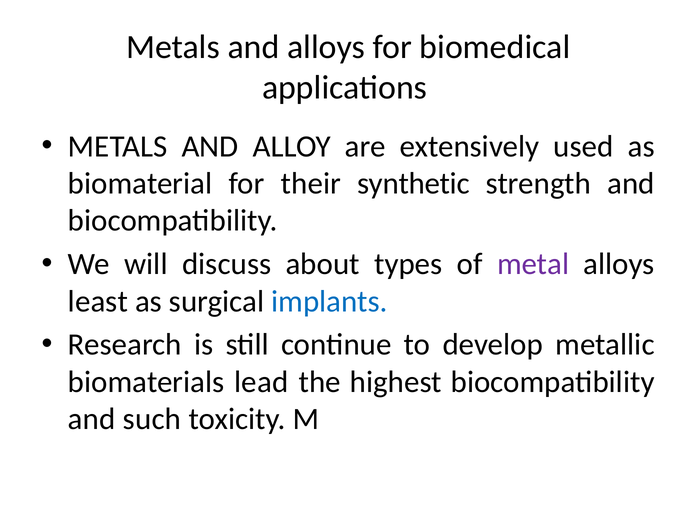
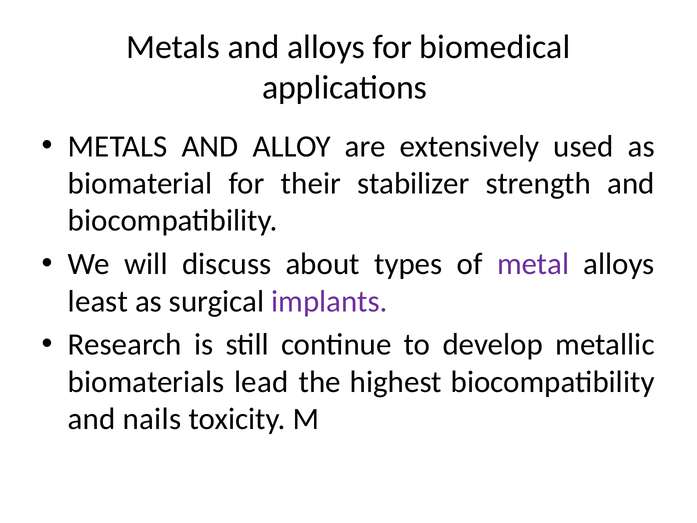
synthetic: synthetic -> stabilizer (413, 183)
implants colour: blue -> purple (329, 301)
such: such -> nails (152, 419)
